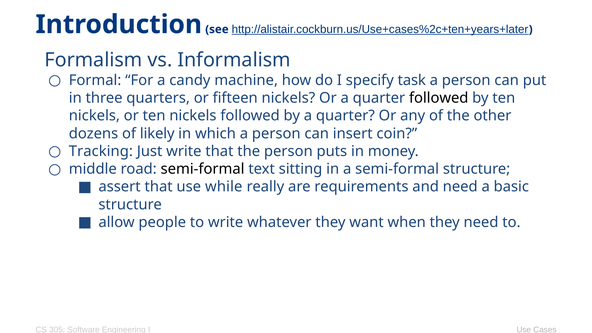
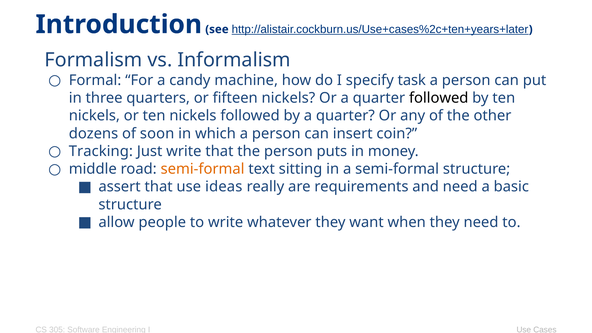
likely: likely -> soon (157, 133)
semi-formal colour: black -> orange (203, 169)
while: while -> ideas (224, 187)
